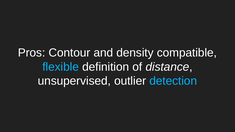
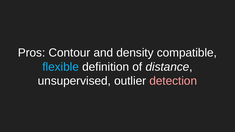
detection colour: light blue -> pink (173, 81)
